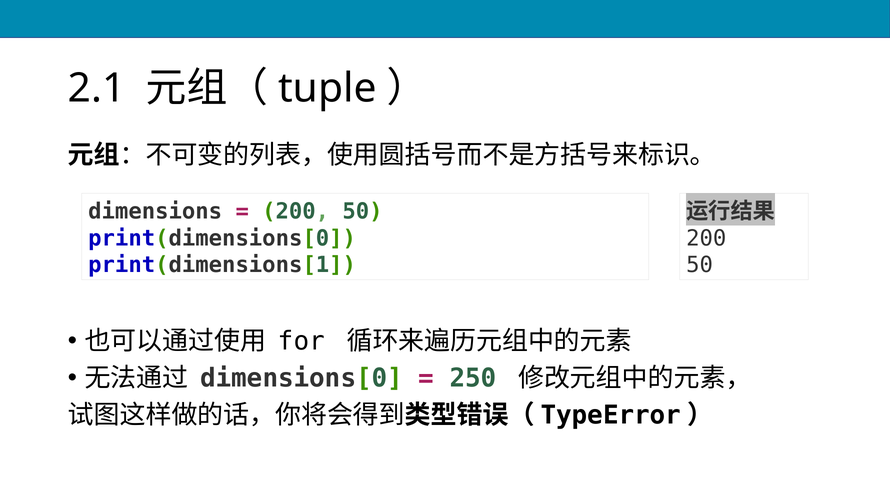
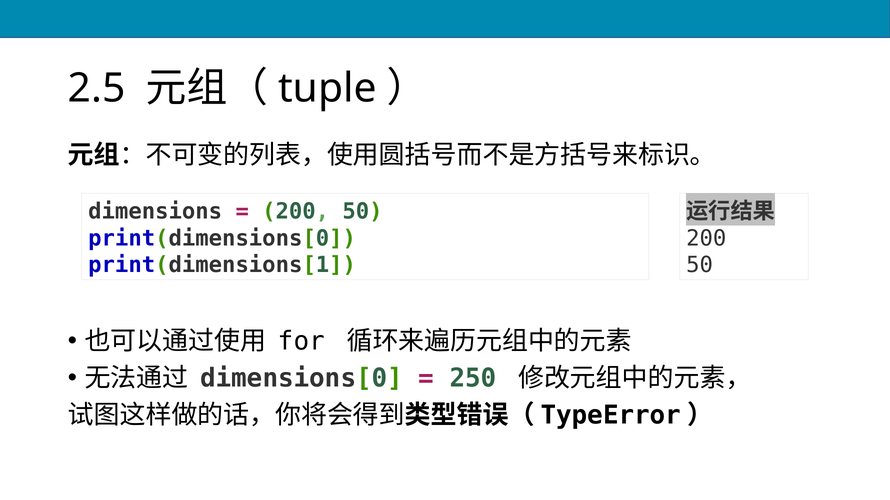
2.1: 2.1 -> 2.5 (97, 88)
